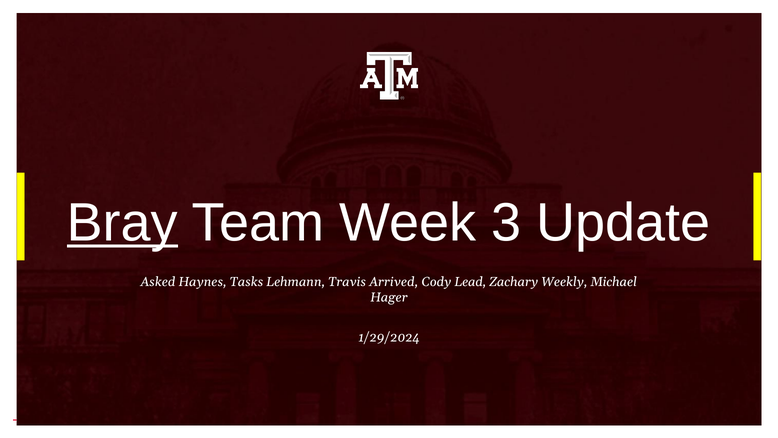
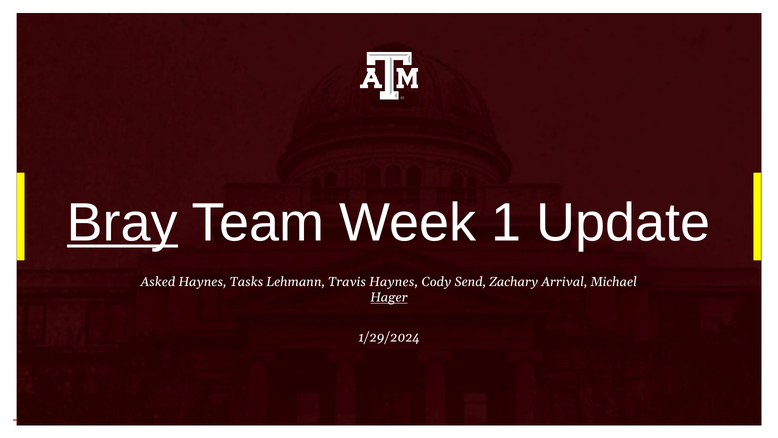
3: 3 -> 1 (506, 223)
Travis Arrived: Arrived -> Haynes (394, 282)
Lead: Lead -> Send (470, 282)
Weekly: Weekly -> Arrival (564, 282)
Hager underline: none -> present (389, 297)
